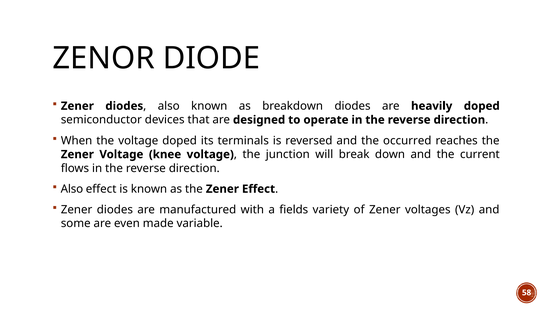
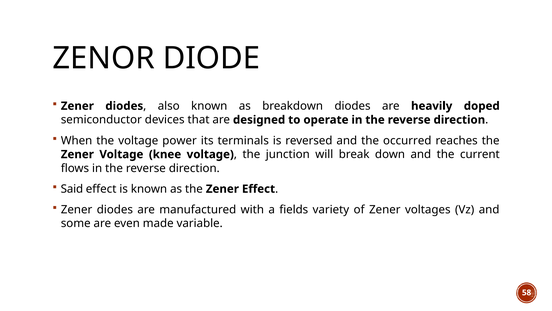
voltage doped: doped -> power (180, 140)
Also: Also -> Said (72, 189)
